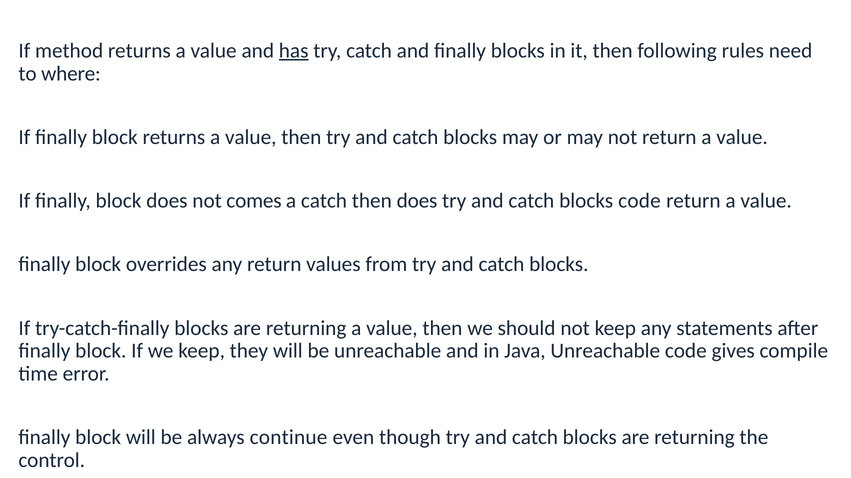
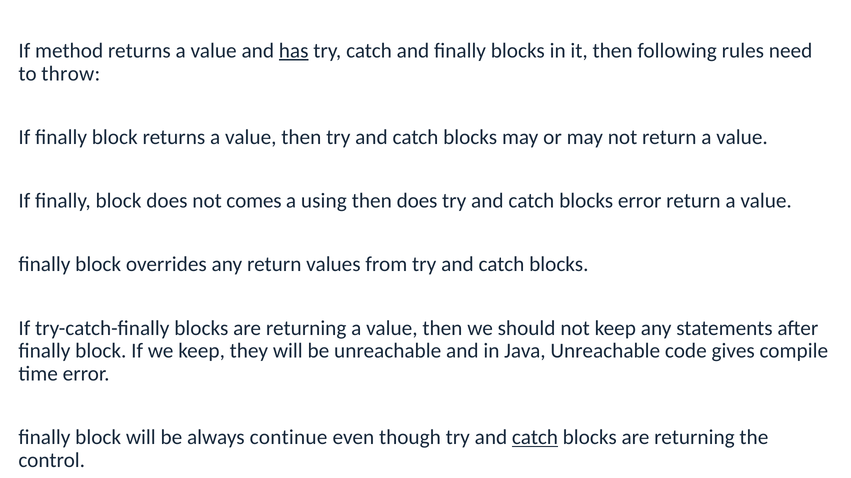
where: where -> throw (71, 74)
a catch: catch -> using (324, 201)
blocks code: code -> error (640, 201)
catch underline: none -> present (535, 438)
